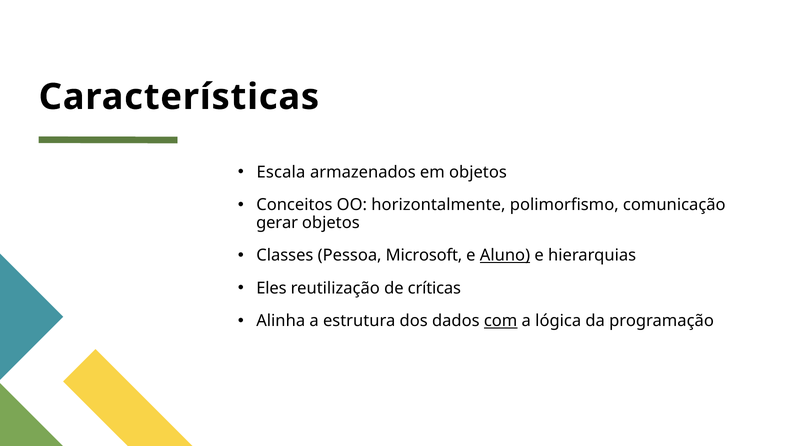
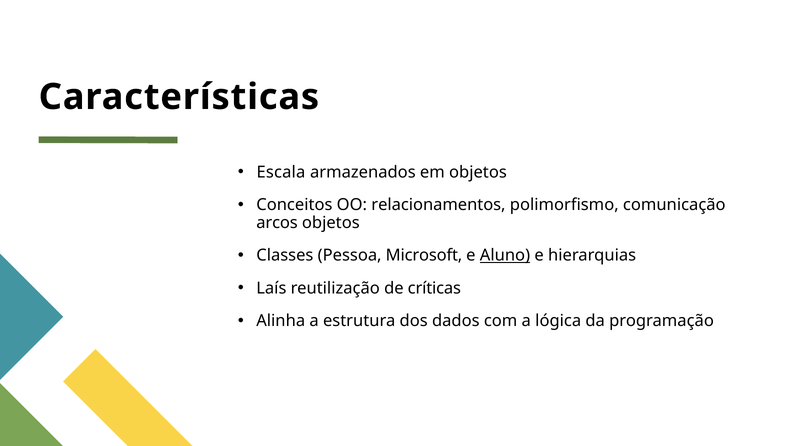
horizontalmente: horizontalmente -> relacionamentos (438, 205)
gerar: gerar -> arcos (277, 223)
Eles: Eles -> Laís (271, 288)
com underline: present -> none (501, 321)
